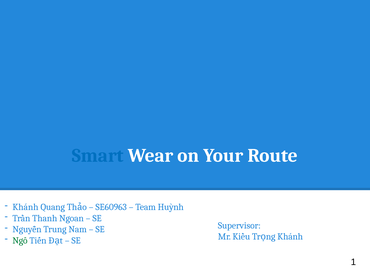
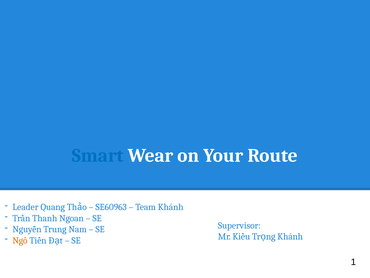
Khánh: Khánh -> Leader (25, 207)
Team Huỳnh: Huỳnh -> Khánh (171, 207)
Ngô colour: green -> orange (20, 240)
